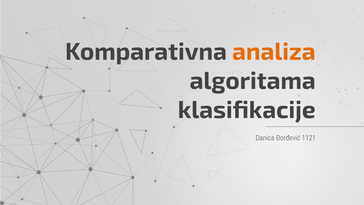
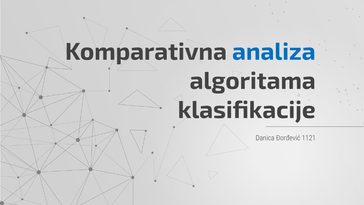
analiza colour: orange -> blue (274, 52)
